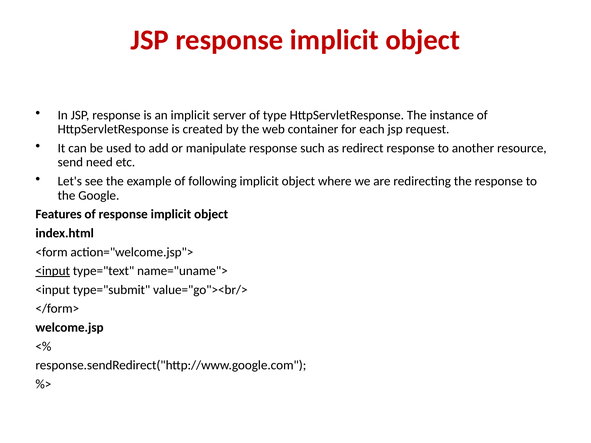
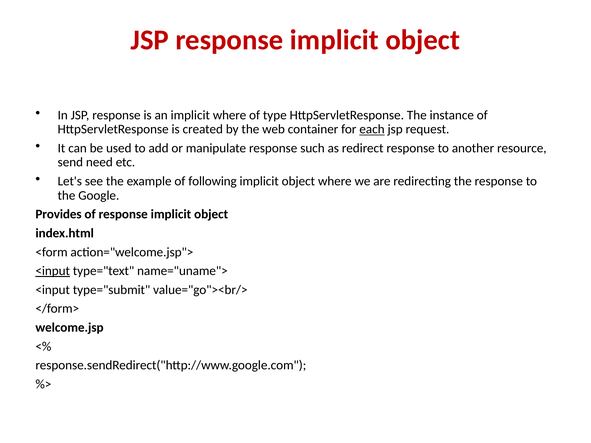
implicit server: server -> where (230, 115)
each underline: none -> present (372, 129)
Features: Features -> Provides (59, 214)
